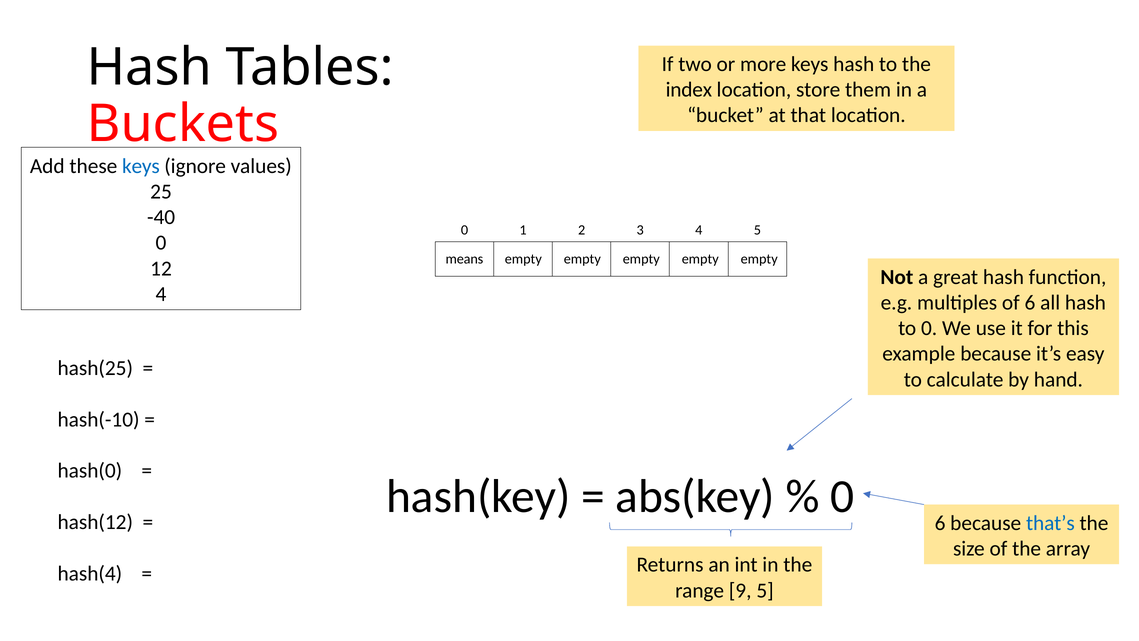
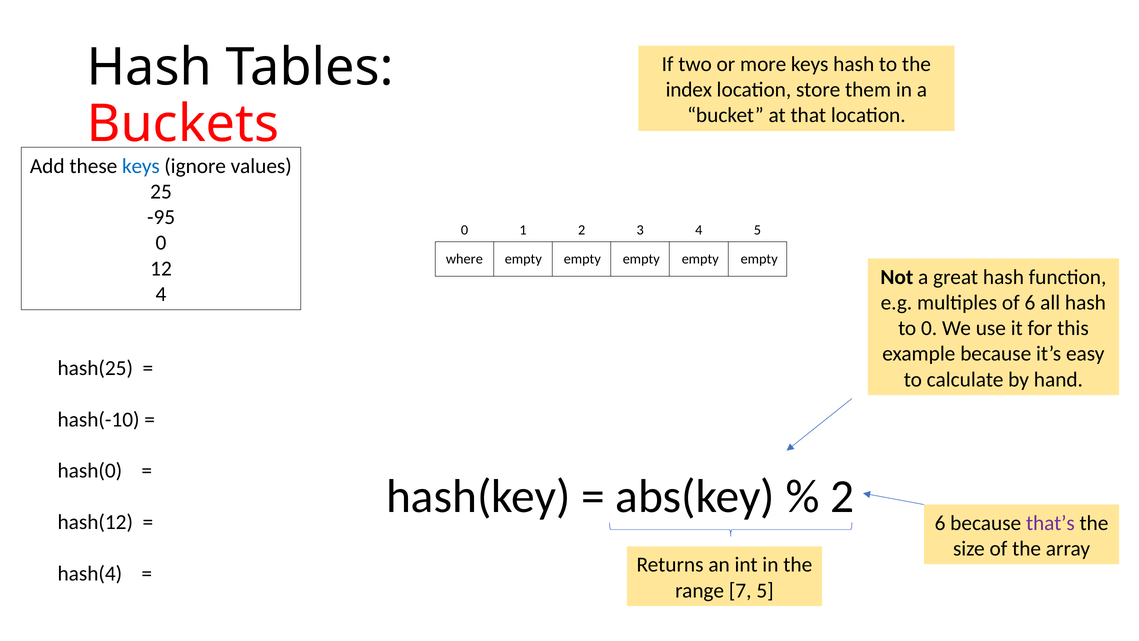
-40: -40 -> -95 (161, 217)
means: means -> where (464, 259)
0: 0 -> 2 (842, 496)
that’s colour: blue -> purple (1050, 523)
9: 9 -> 7 (740, 590)
